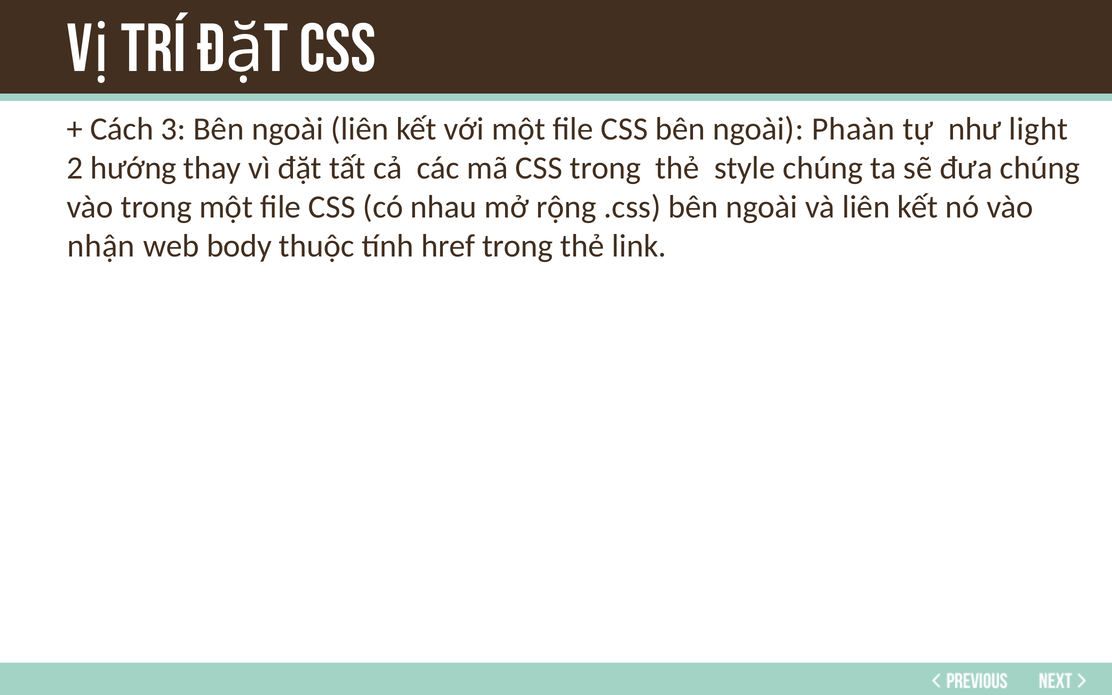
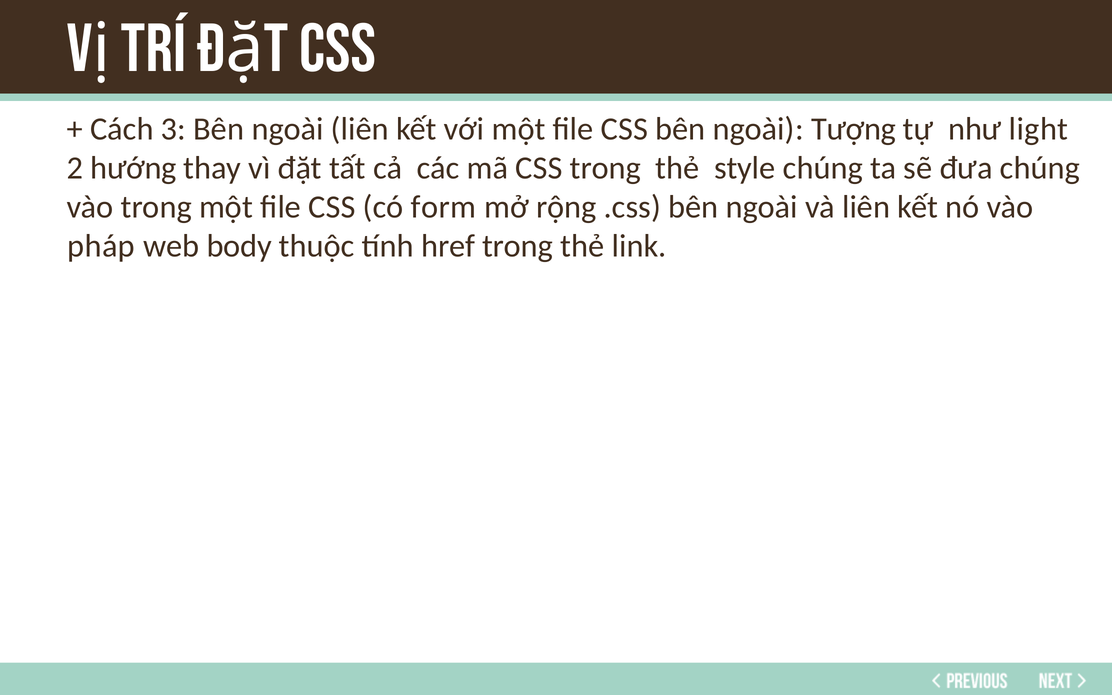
Phaàn: Phaàn -> Tượng (854, 129)
nhau: nhau -> form (444, 207)
nhận: nhận -> pháp (101, 246)
